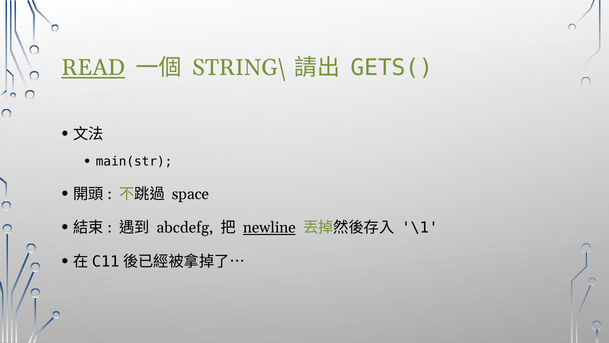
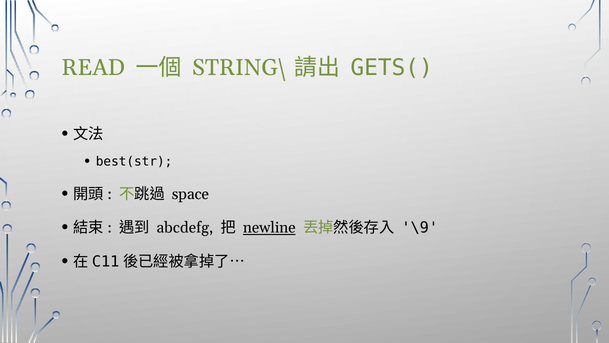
READ underline: present -> none (93, 68)
main(str: main(str -> best(str (134, 161)
\1: \1 -> \9 (420, 228)
